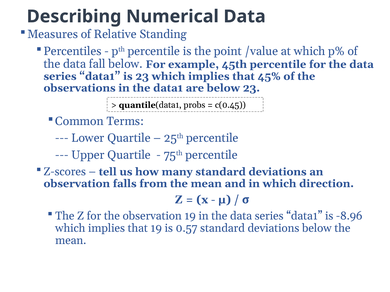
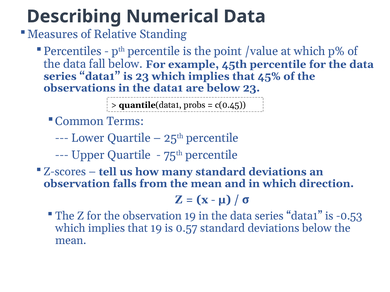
-8.96: -8.96 -> -0.53 (349, 216)
